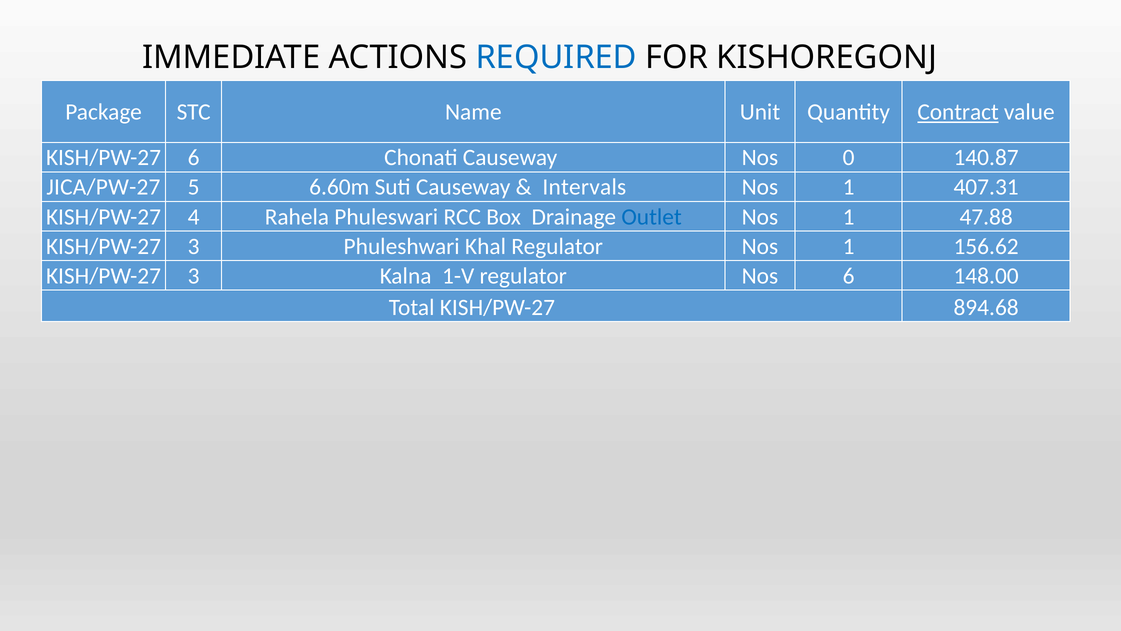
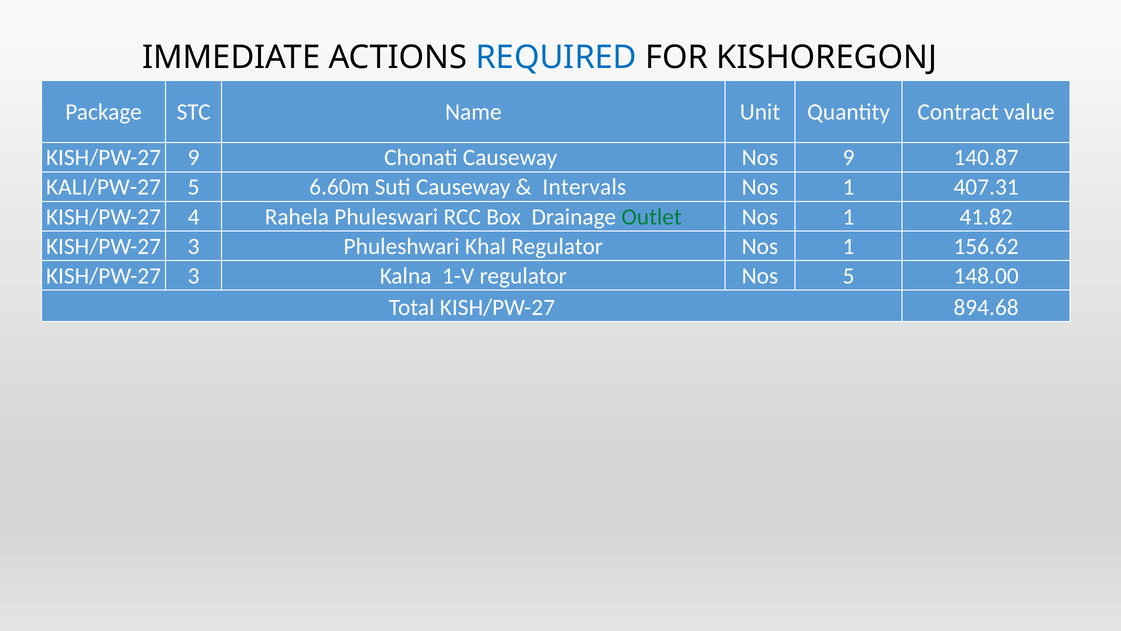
Contract underline: present -> none (958, 112)
KISH/PW-27 6: 6 -> 9 (194, 158)
Nos 0: 0 -> 9 (849, 158)
JICA/PW-27: JICA/PW-27 -> KALI/PW-27 (103, 187)
Outlet colour: blue -> green (652, 217)
47.88: 47.88 -> 41.82 (986, 217)
Nos 6: 6 -> 5 (849, 276)
